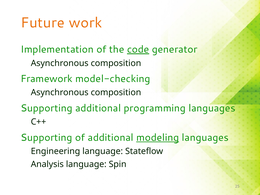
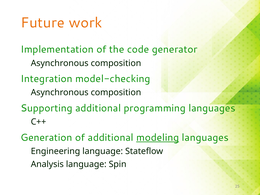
code underline: present -> none (138, 49)
Framework: Framework -> Integration (46, 79)
Supporting: Supporting -> Generation (46, 138)
